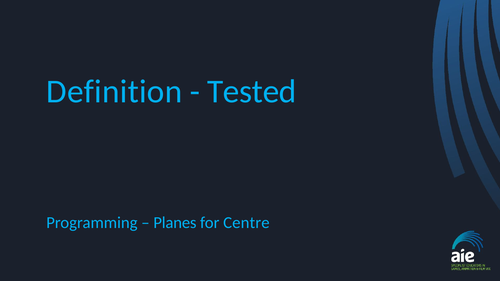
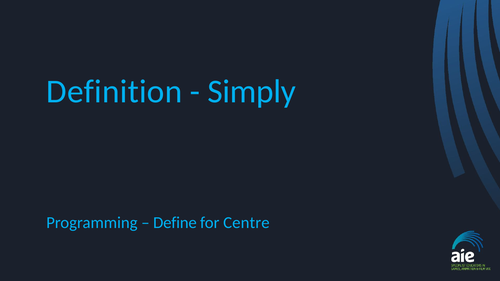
Tested: Tested -> Simply (252, 92)
Planes: Planes -> Define (175, 223)
